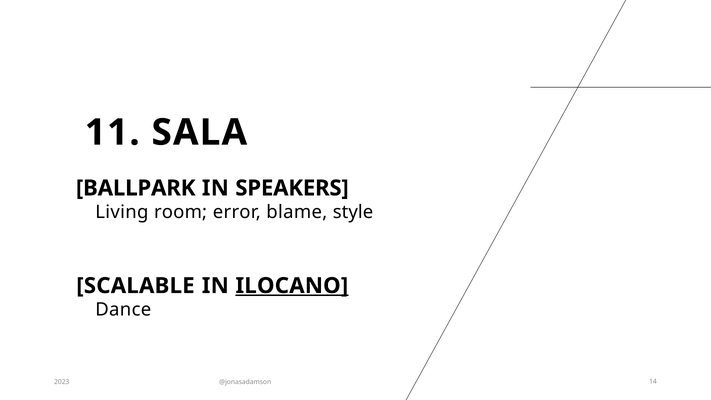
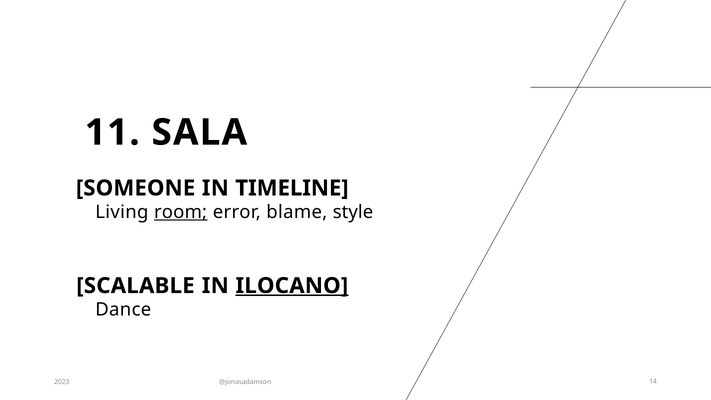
BALLPARK: BALLPARK -> SOMEONE (136, 188)
SPEAKERS: SPEAKERS -> TIMELINE (292, 188)
room underline: none -> present (181, 212)
